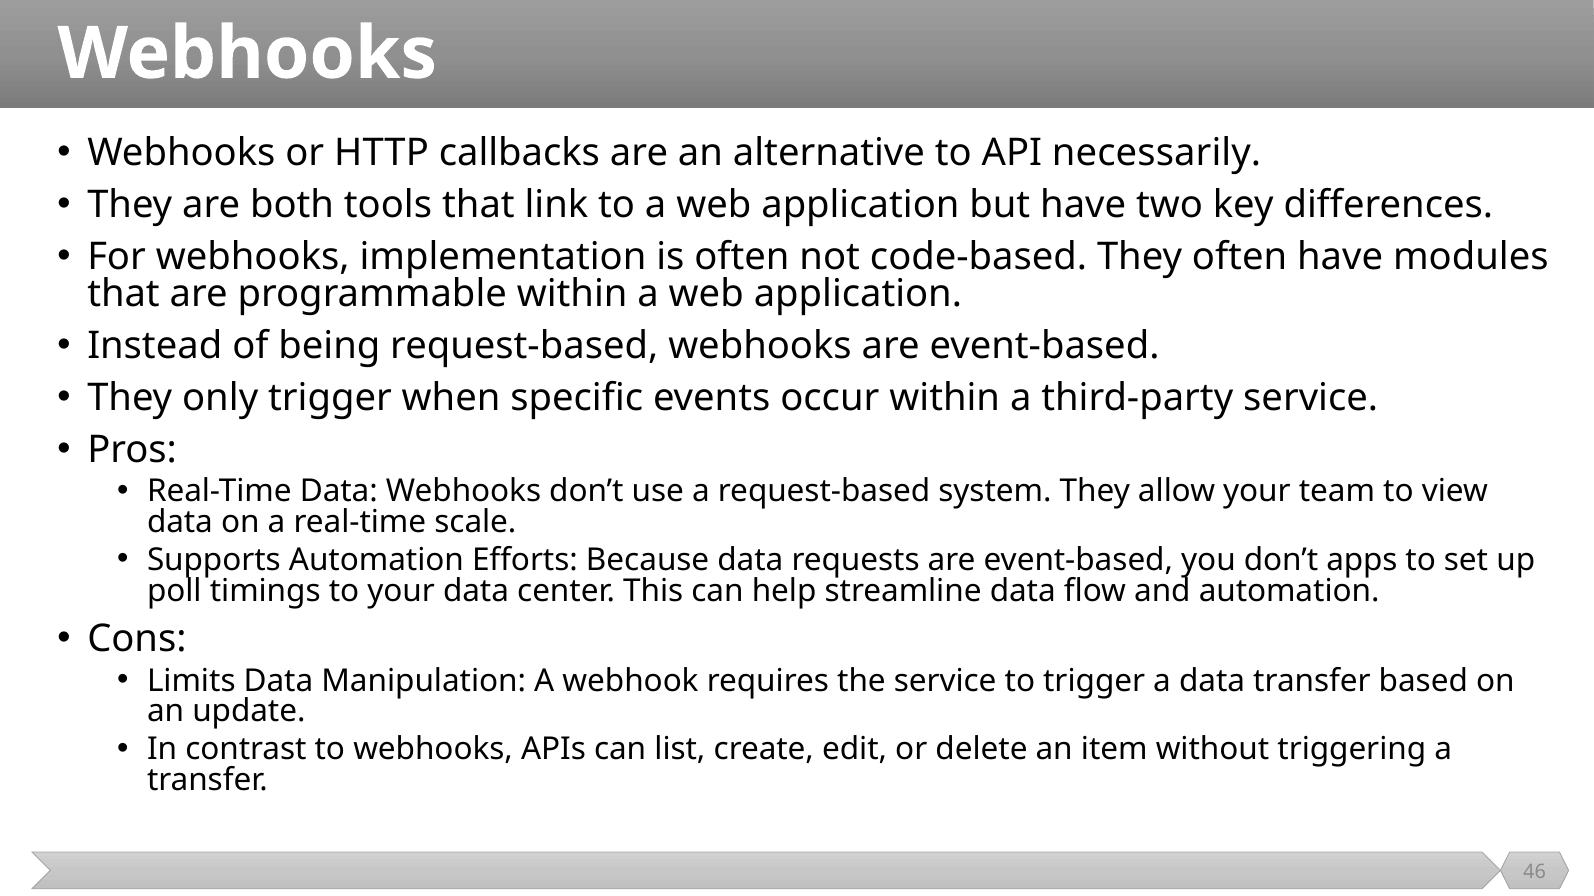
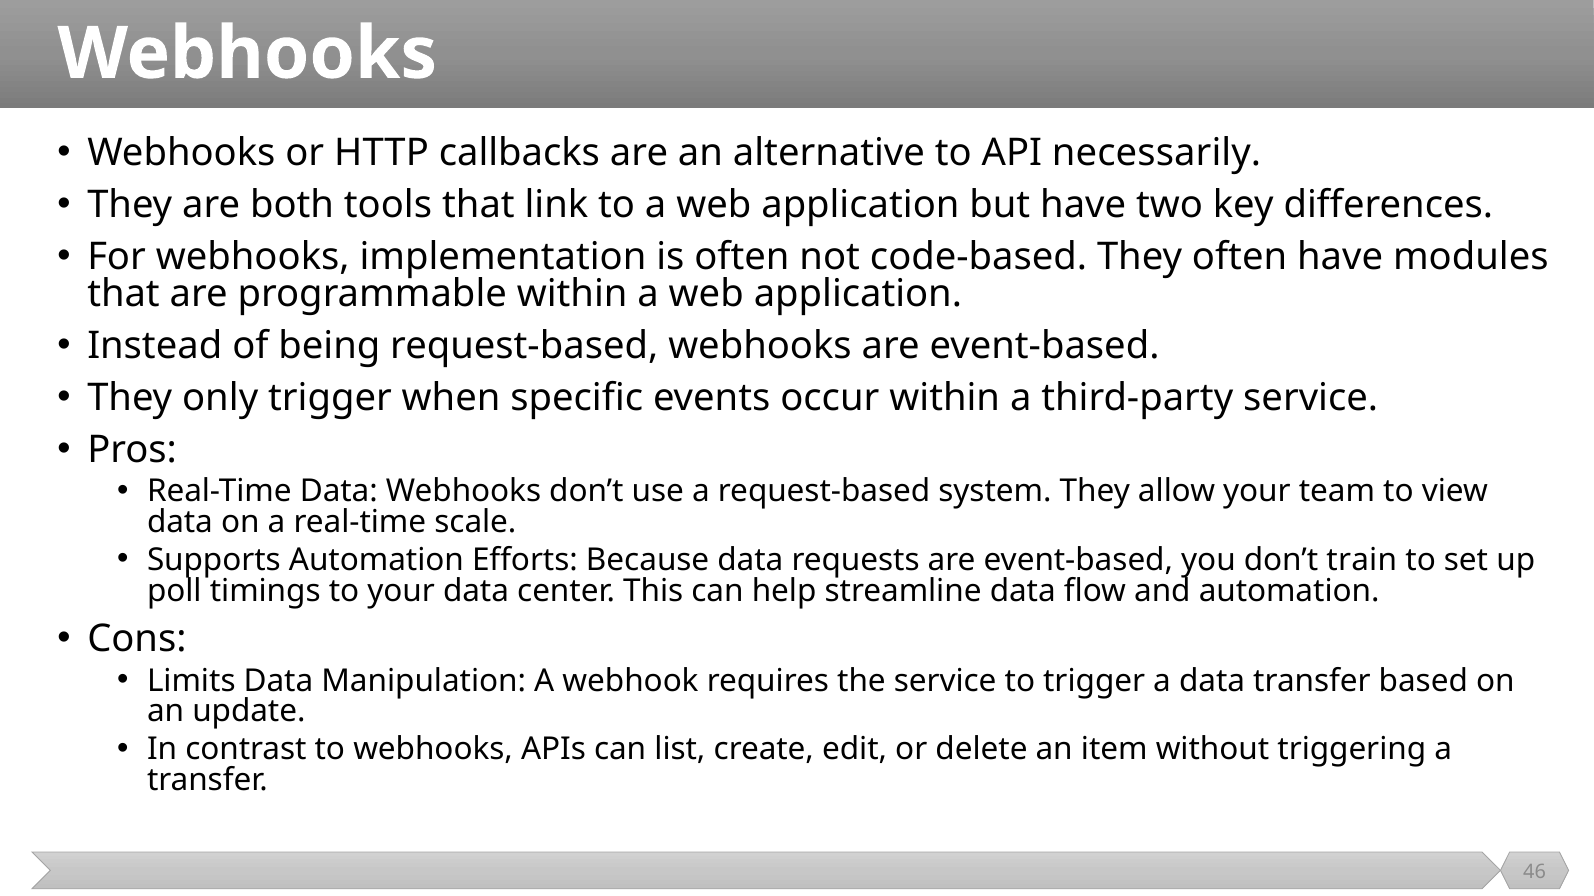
apps: apps -> train (1362, 561)
